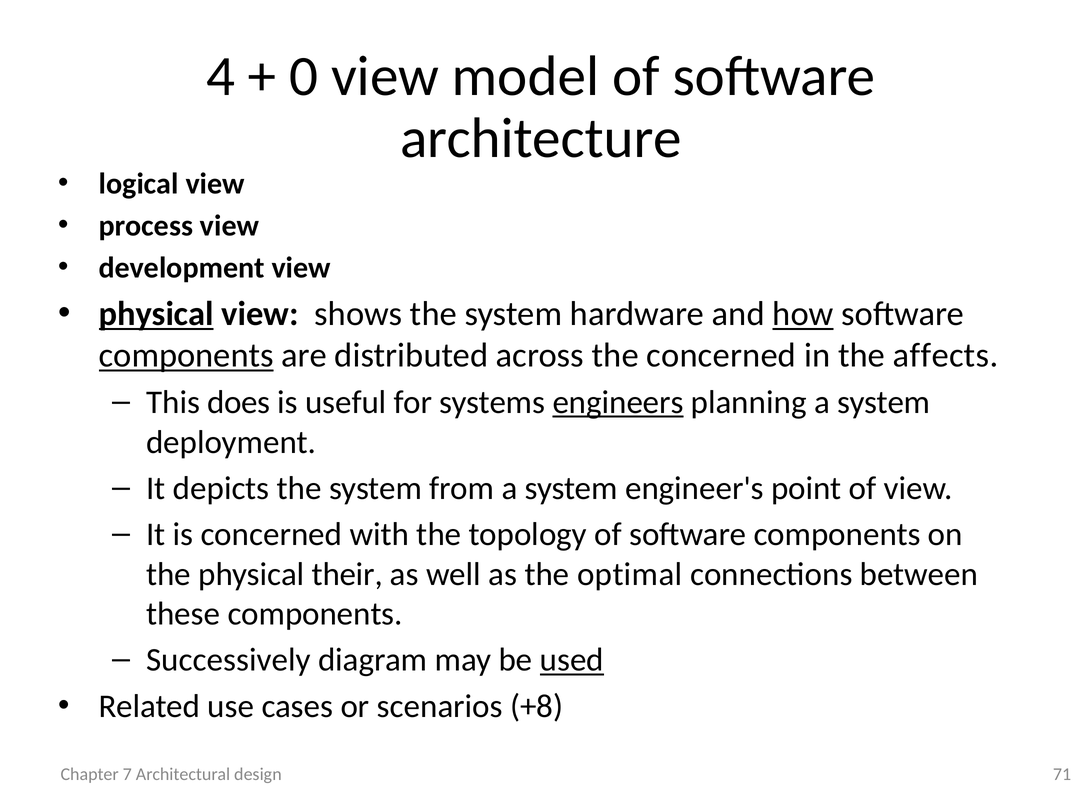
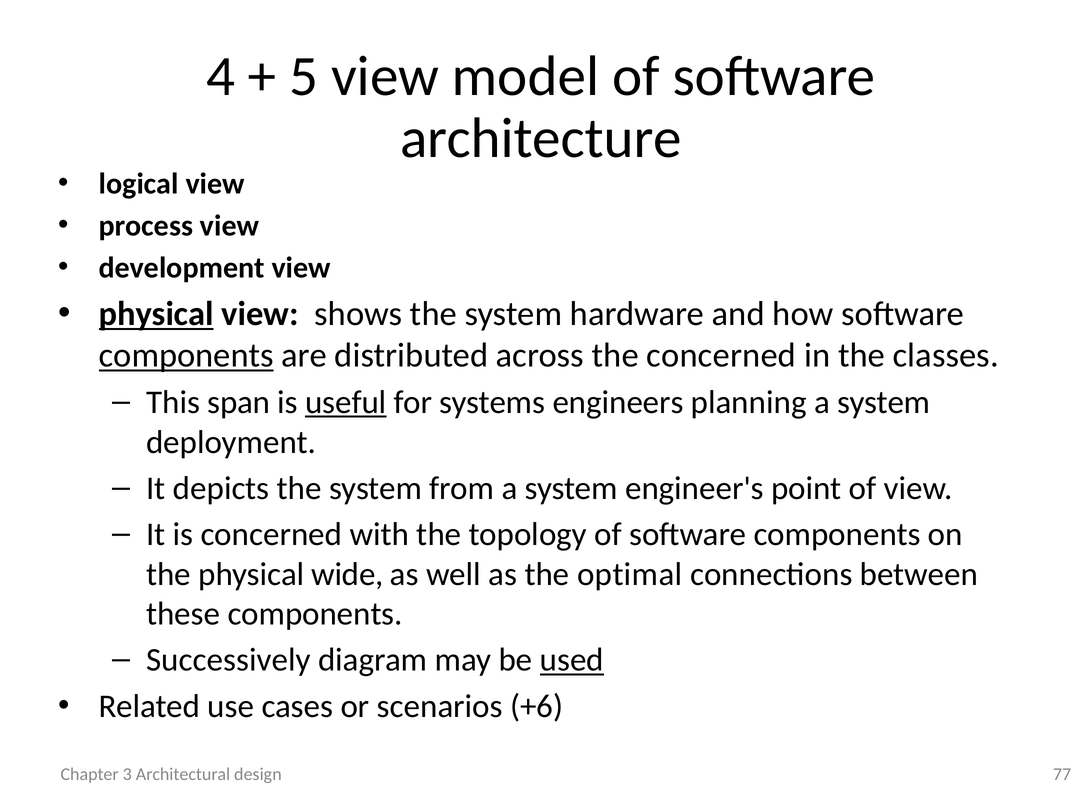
0: 0 -> 5 (304, 77)
how underline: present -> none (803, 314)
affects: affects -> classes (946, 356)
does: does -> span (239, 403)
useful underline: none -> present (346, 403)
engineers underline: present -> none (618, 403)
their: their -> wide (347, 575)
+8: +8 -> +6 (537, 707)
7: 7 -> 3 (127, 775)
71: 71 -> 77 (1062, 775)
